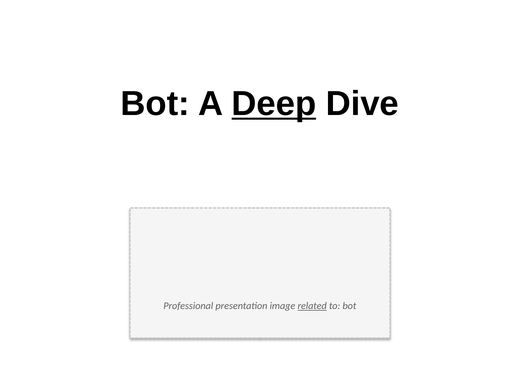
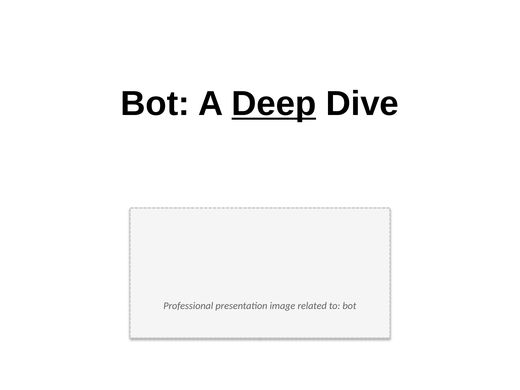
related underline: present -> none (312, 306)
